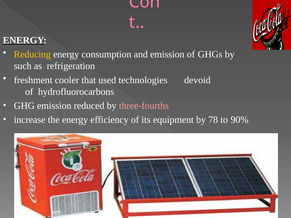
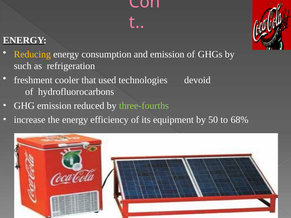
three-fourths colour: pink -> light green (144, 106)
78: 78 -> 50 (213, 120)
90%: 90% -> 68% (240, 120)
